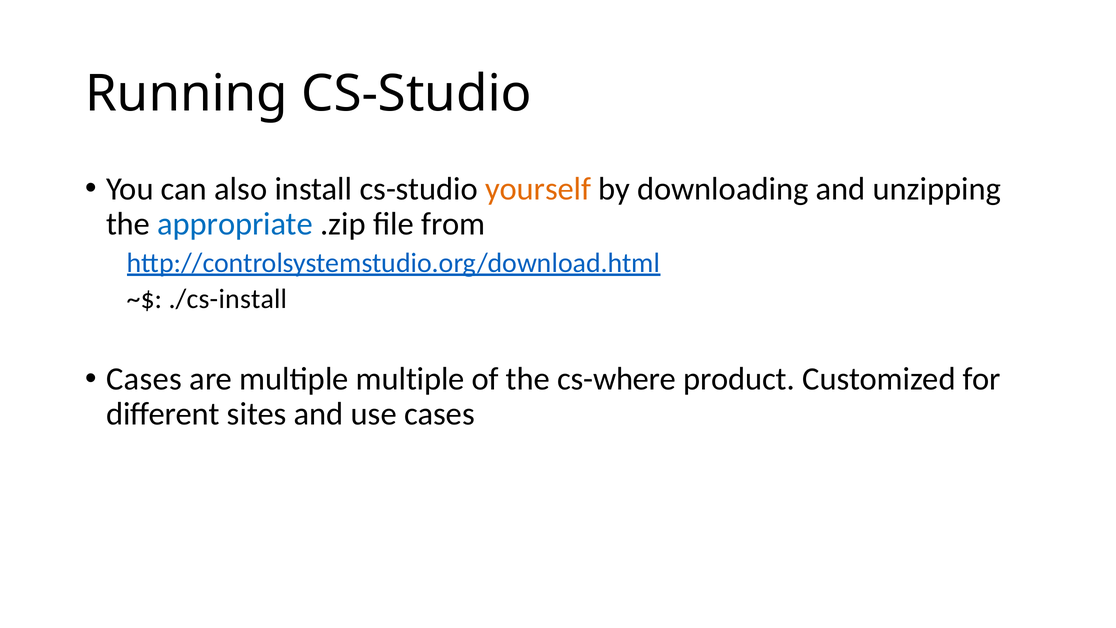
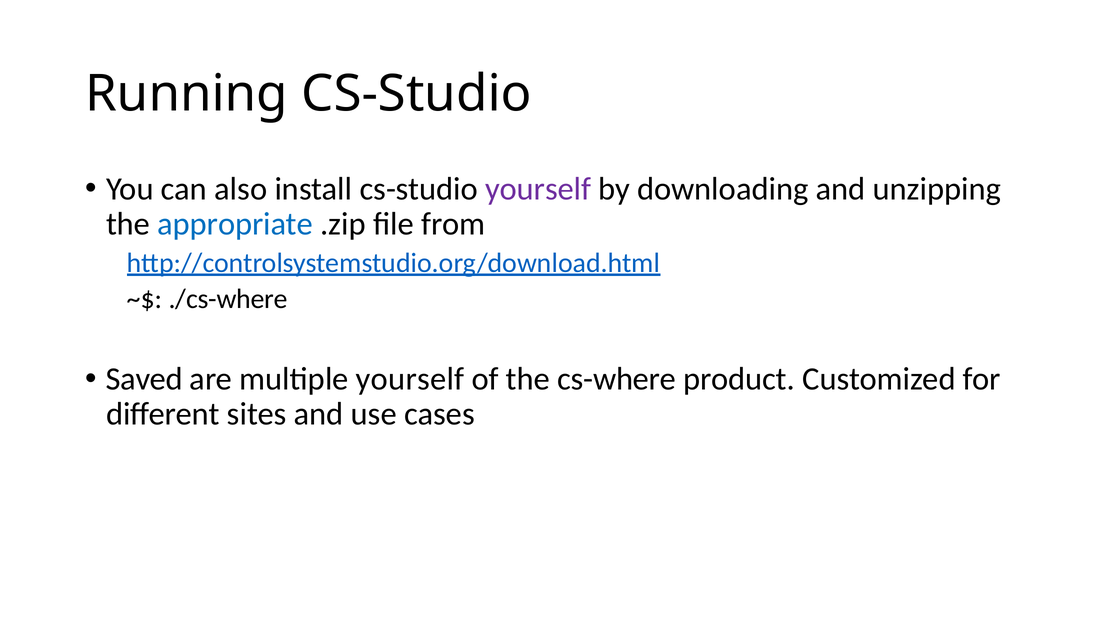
yourself colour: orange -> purple (538, 189)
./cs-install: ./cs-install -> ./cs-where (228, 299)
Cases: Cases -> Saved (144, 379)
multiple multiple: multiple -> yourself (410, 379)
